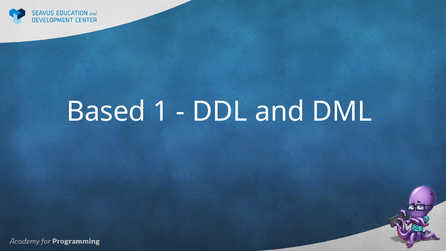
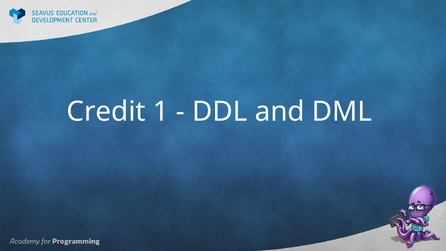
Based: Based -> Credit (106, 111)
